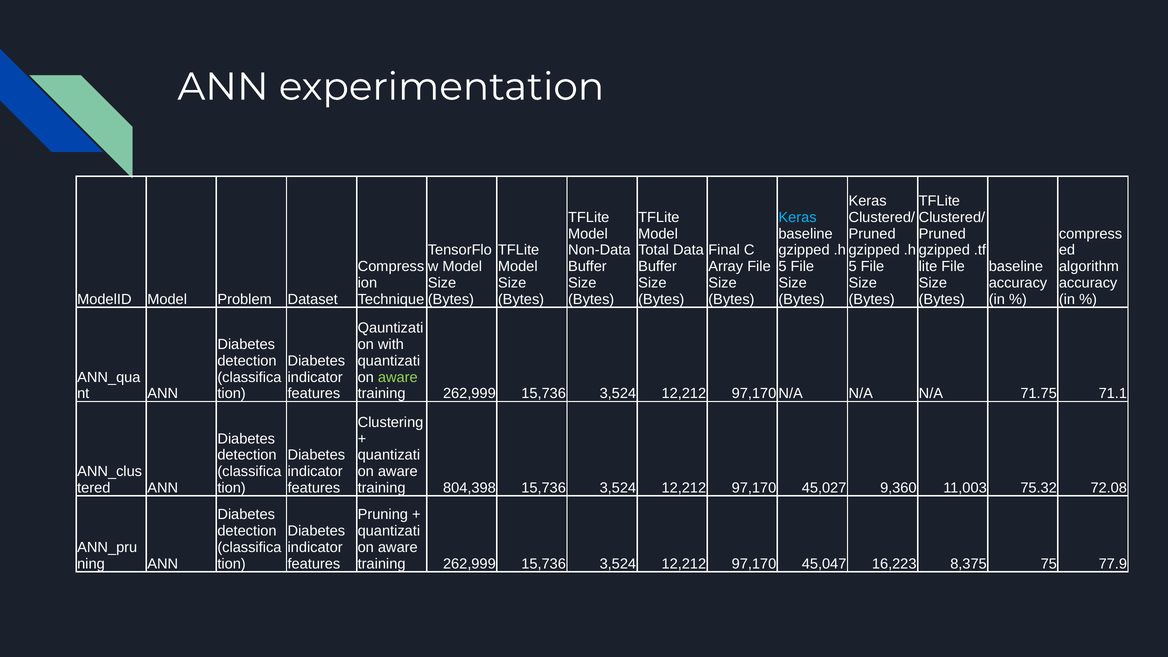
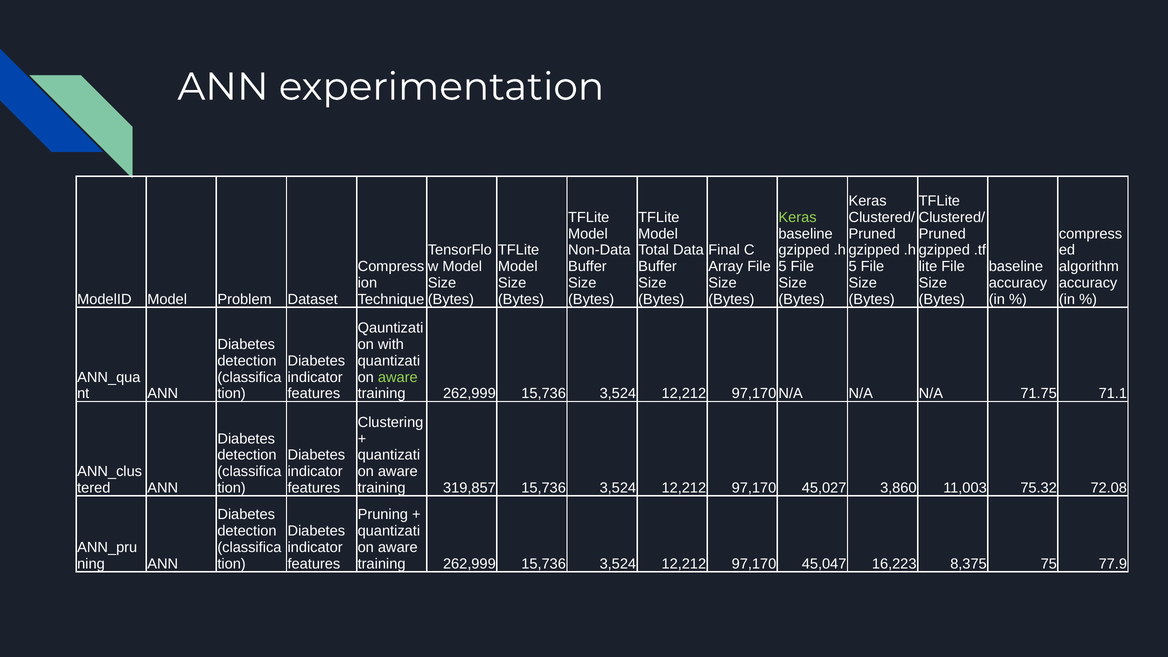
Keras colour: light blue -> light green (798, 217)
804,398: 804,398 -> 319,857 (469, 488)
9,360: 9,360 -> 3,860 (898, 488)
